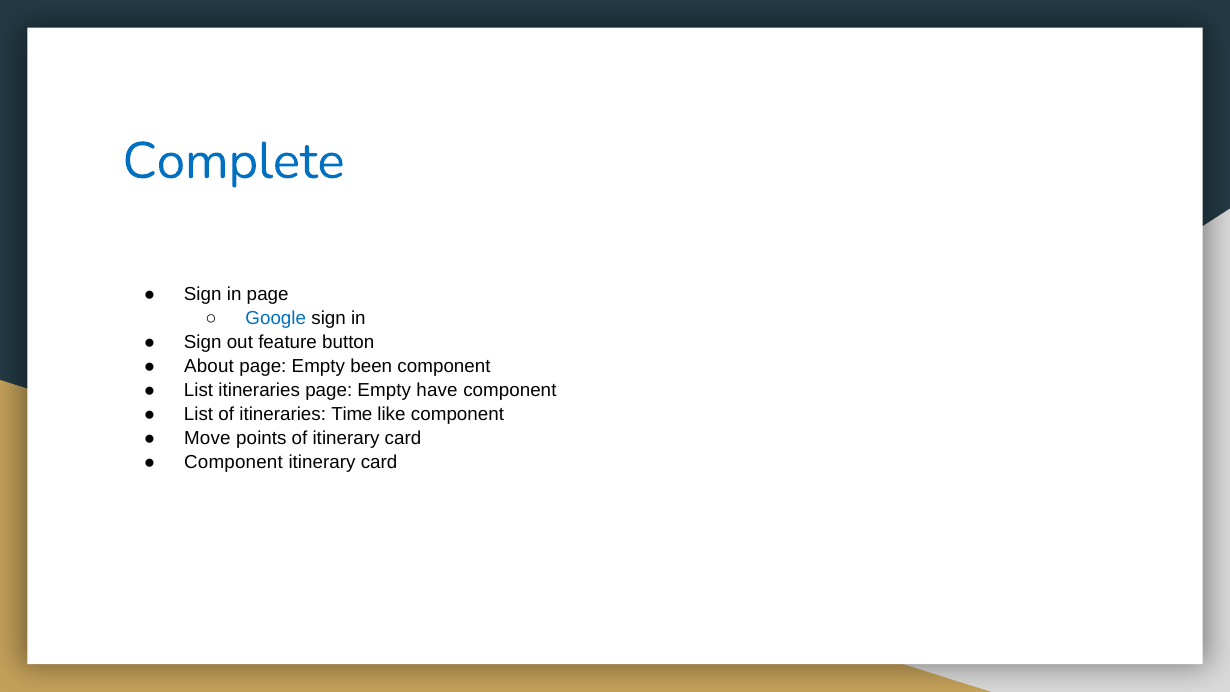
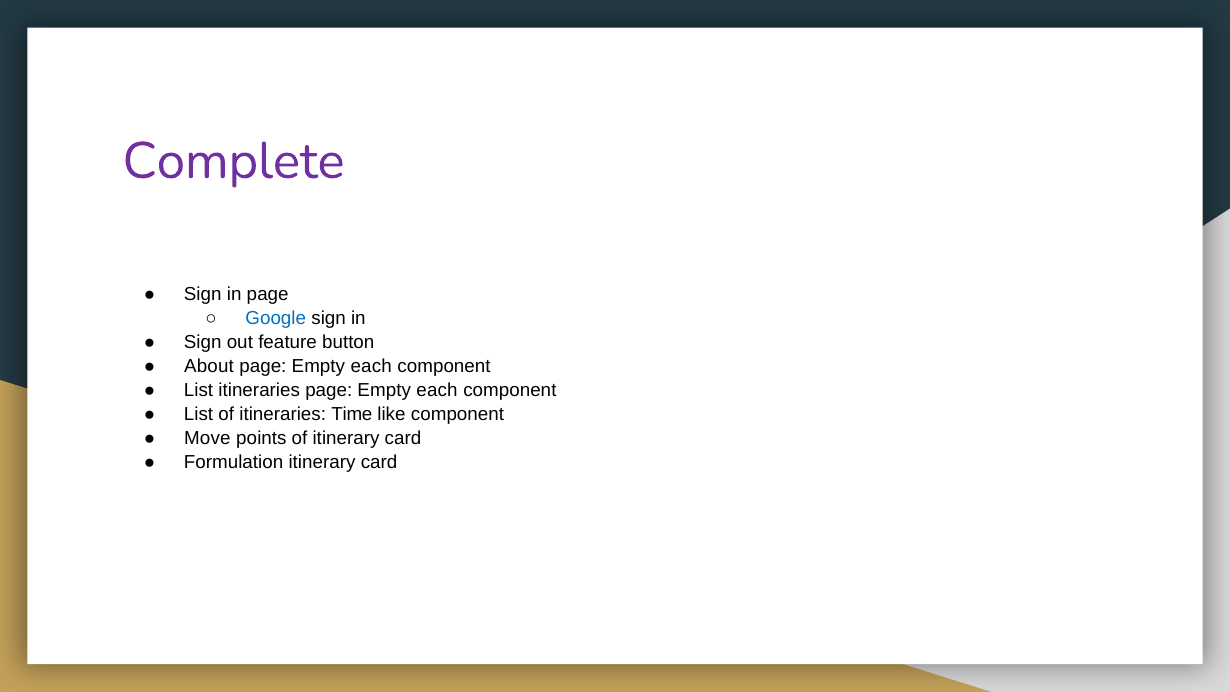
Complete colour: blue -> purple (234, 161)
been: been -> each (371, 366)
itineraries page Empty have: have -> each (437, 390)
Component: Component -> Formulation (234, 462)
